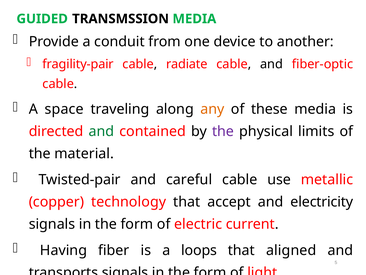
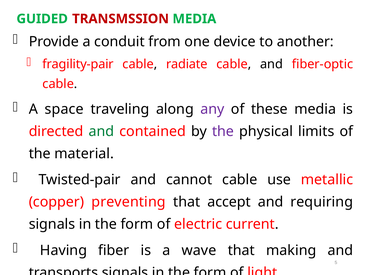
TRANSMSSION colour: black -> red (121, 19)
any colour: orange -> purple (212, 109)
careful: careful -> cannot (189, 179)
technology: technology -> preventing (129, 202)
electricity: electricity -> requiring (322, 202)
loops: loops -> wave (199, 250)
aligned: aligned -> making (291, 250)
